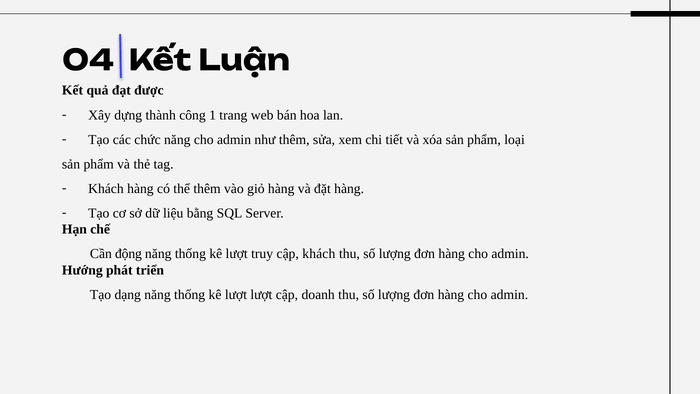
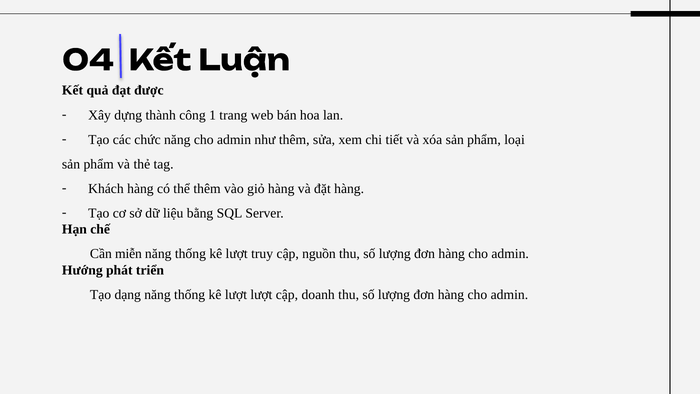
động: động -> miễn (128, 254)
cập khách: khách -> nguồn (319, 254)
